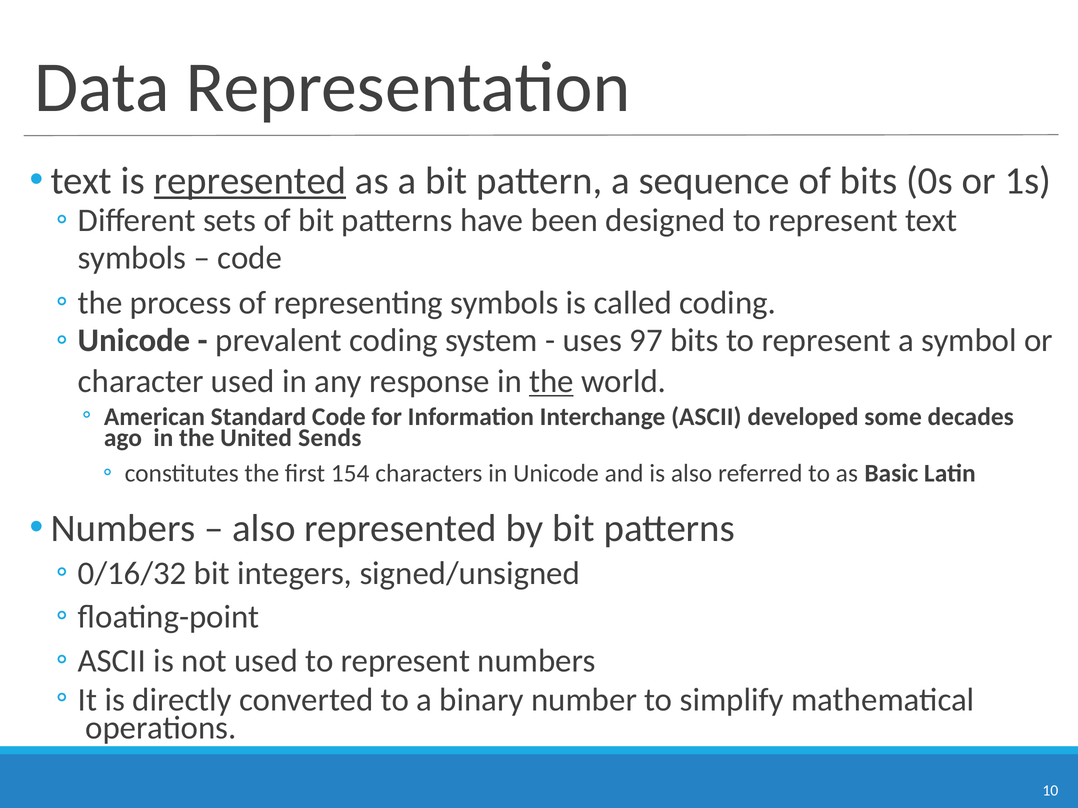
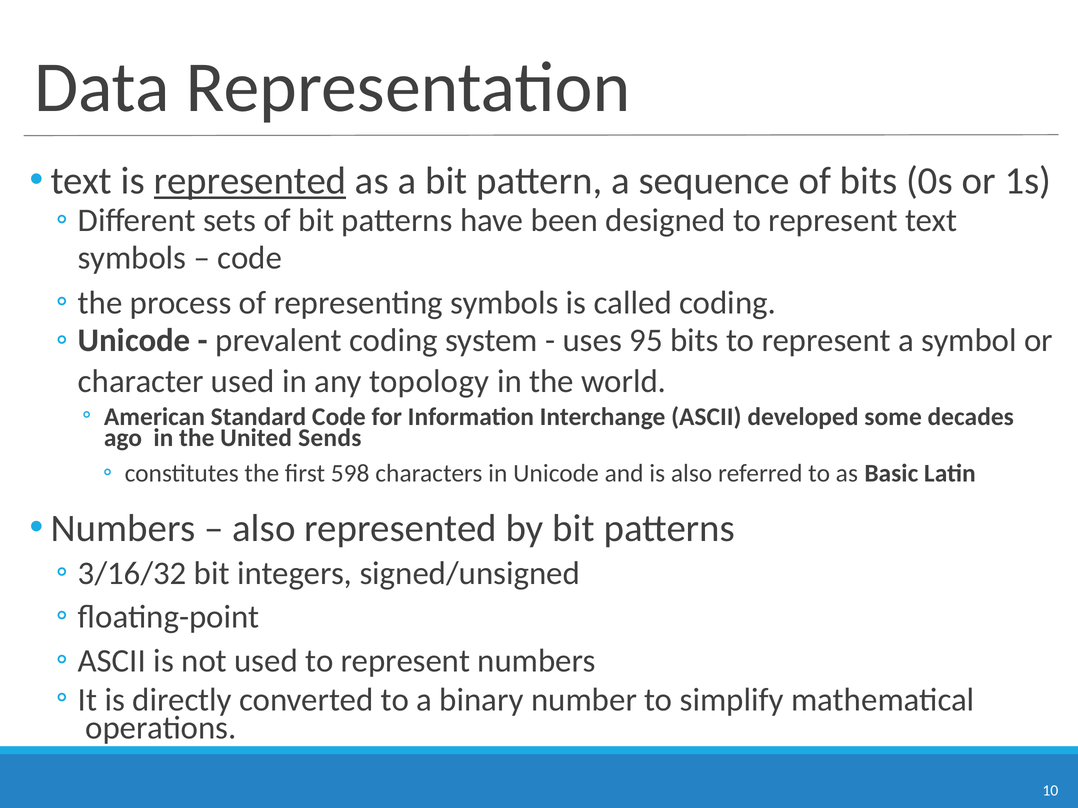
97: 97 -> 95 (646, 340)
response: response -> topology (429, 382)
the underline: present -> none (551, 382)
154: 154 -> 598 (350, 474)
0/16/32: 0/16/32 -> 3/16/32 (132, 574)
